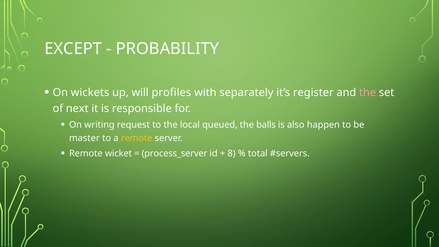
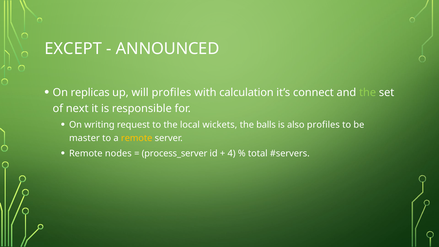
PROBABILITY: PROBABILITY -> ANNOUNCED (168, 49)
wickets: wickets -> replicas (90, 93)
separately: separately -> calculation (246, 93)
register: register -> connect (313, 93)
the colour: pink -> light green (368, 93)
queued: queued -> wickets (220, 125)
also happen: happen -> profiles (323, 125)
wicket: wicket -> nodes (118, 154)
8: 8 -> 4 (232, 154)
